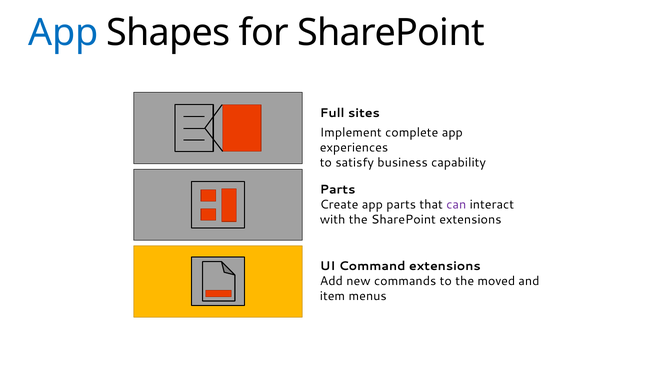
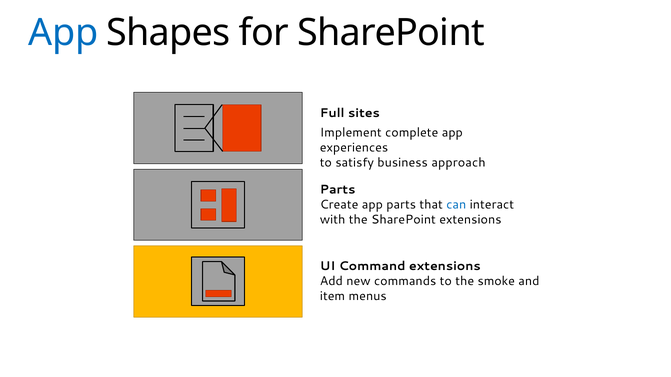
capability: capability -> approach (459, 163)
can colour: purple -> blue (456, 205)
moved: moved -> smoke (496, 282)
